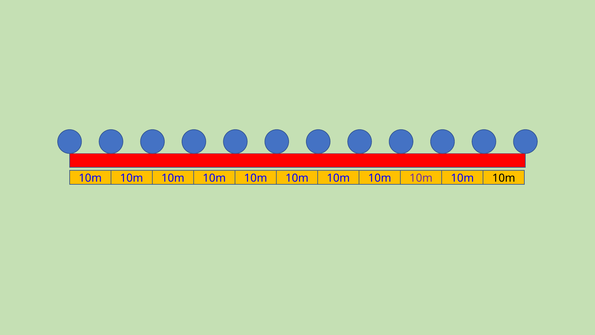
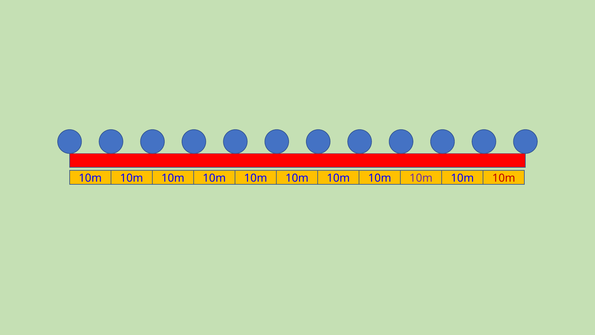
10m colour: black -> red (504, 178)
